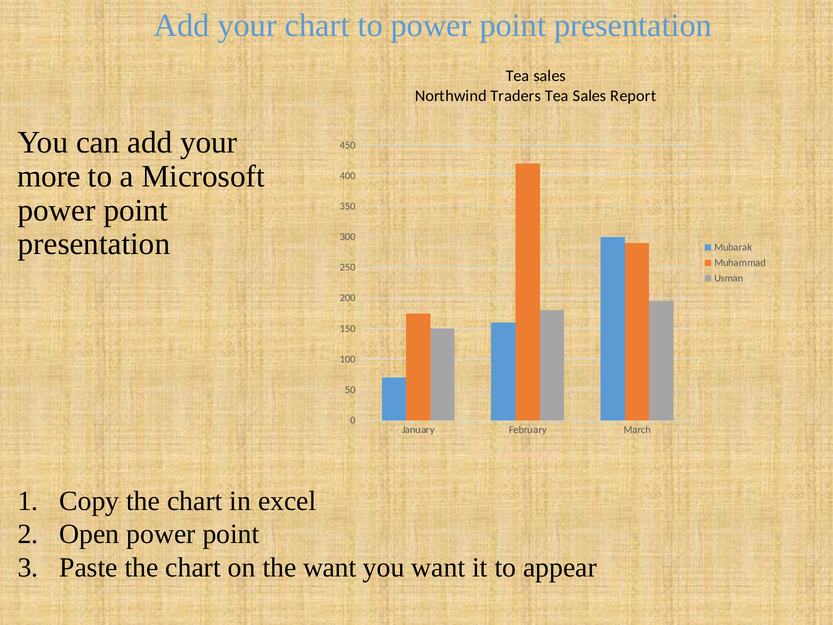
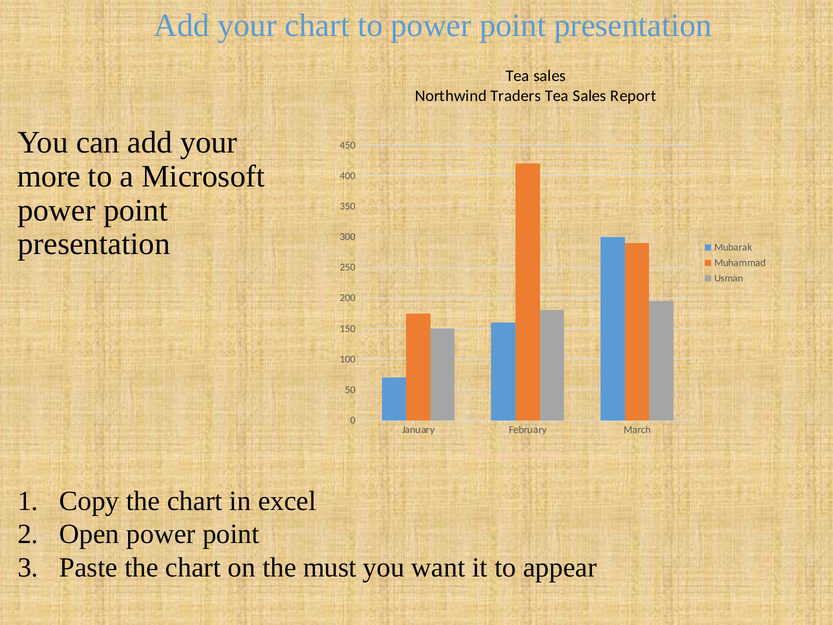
the want: want -> must (330, 567)
